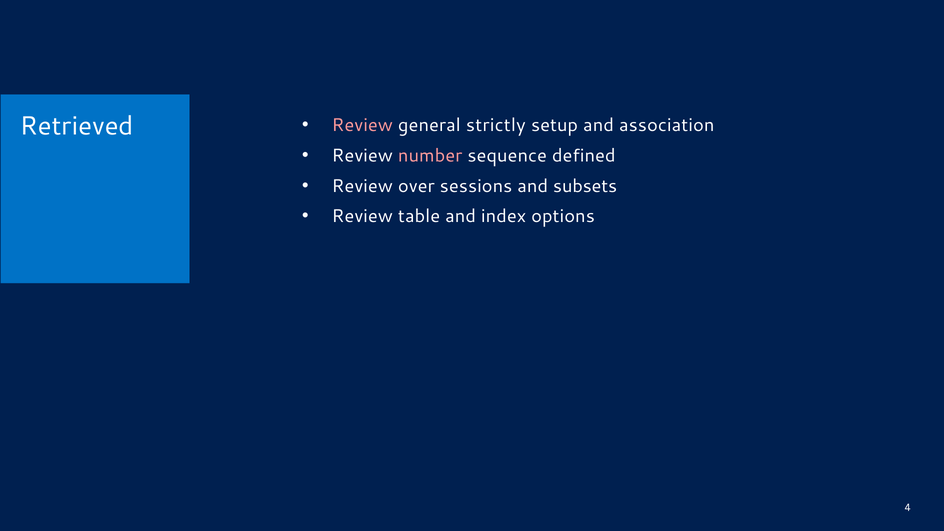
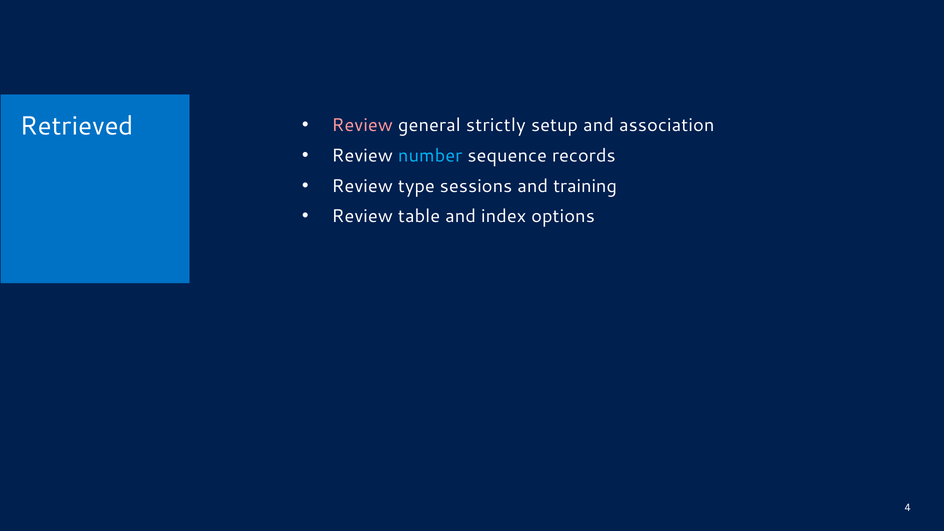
number colour: pink -> light blue (430, 156)
defined: defined -> records (584, 156)
over: over -> type (416, 186)
subsets: subsets -> training (585, 186)
